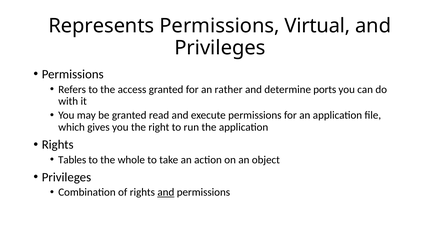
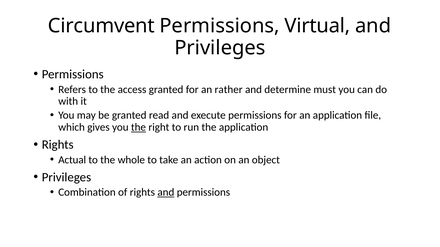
Represents: Represents -> Circumvent (101, 26)
ports: ports -> must (325, 90)
the underline: none -> present (139, 127)
Tables: Tables -> Actual (72, 160)
